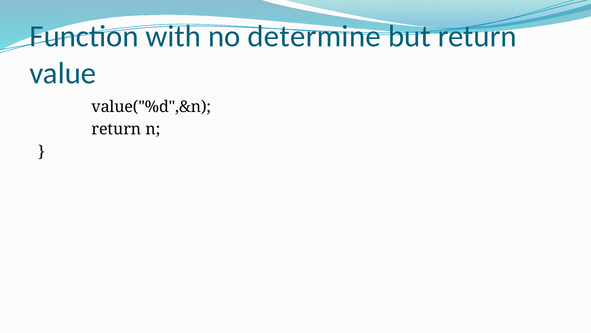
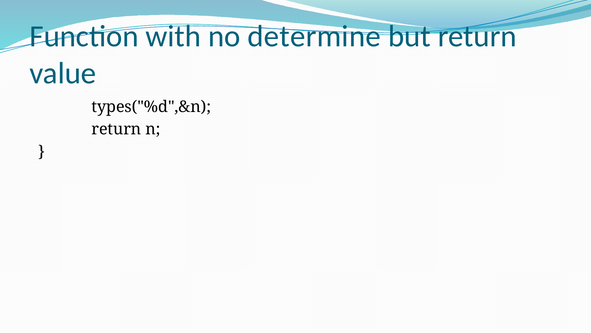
value("%d",&n: value("%d",&n -> types("%d",&n (151, 107)
